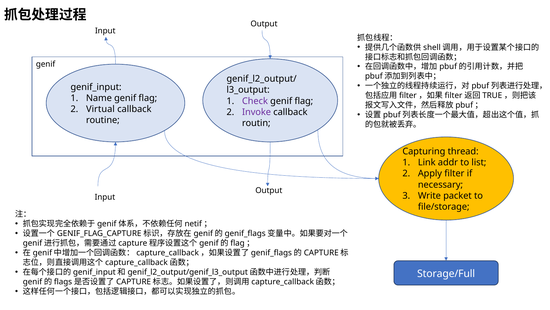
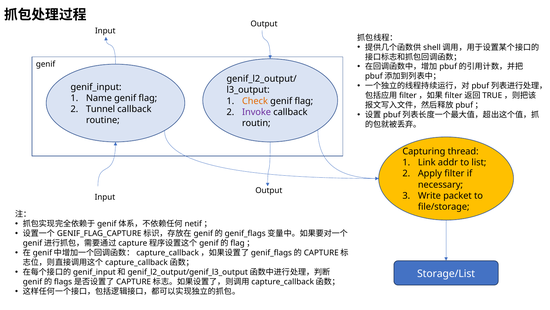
Check colour: purple -> orange (255, 101)
Virtual: Virtual -> Tunnel (101, 109)
Storage/Full: Storage/Full -> Storage/List (446, 273)
